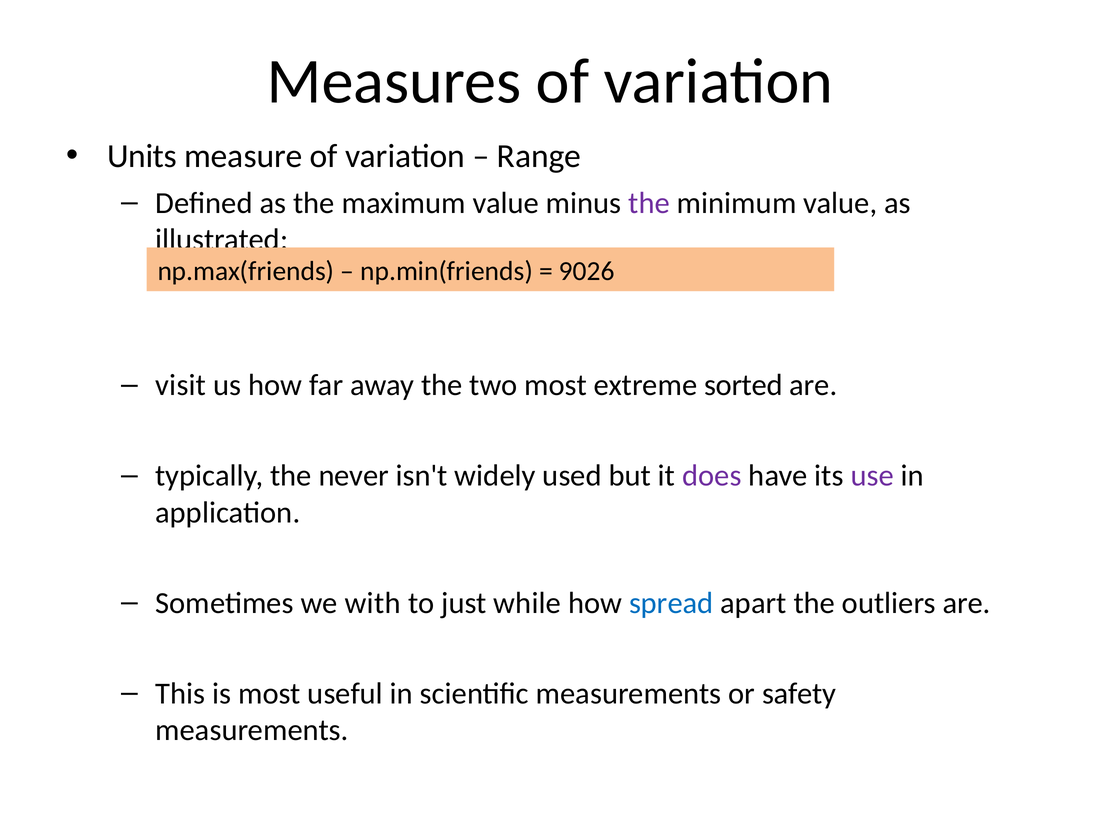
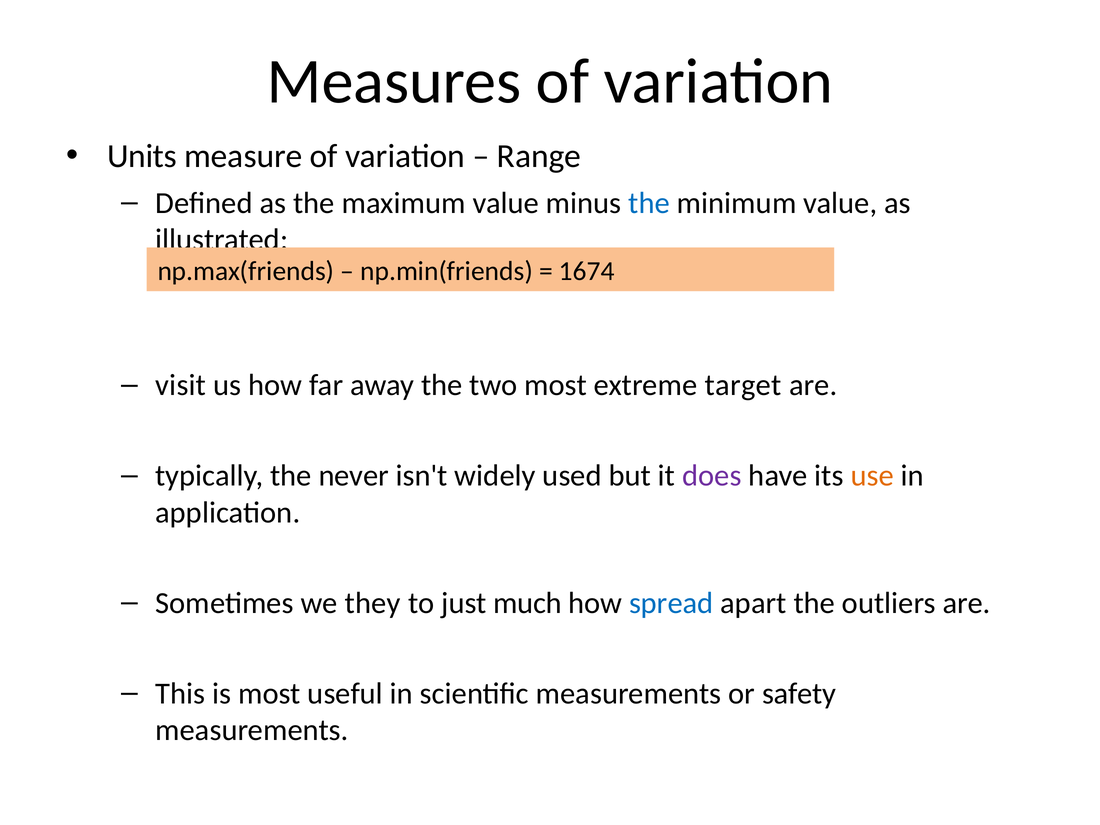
the colour: purple -> blue (649, 203)
9026: 9026 -> 1674 (587, 271)
sorted: sorted -> target (743, 385)
use colour: purple -> orange (872, 476)
with: with -> they (373, 603)
while: while -> much (528, 603)
